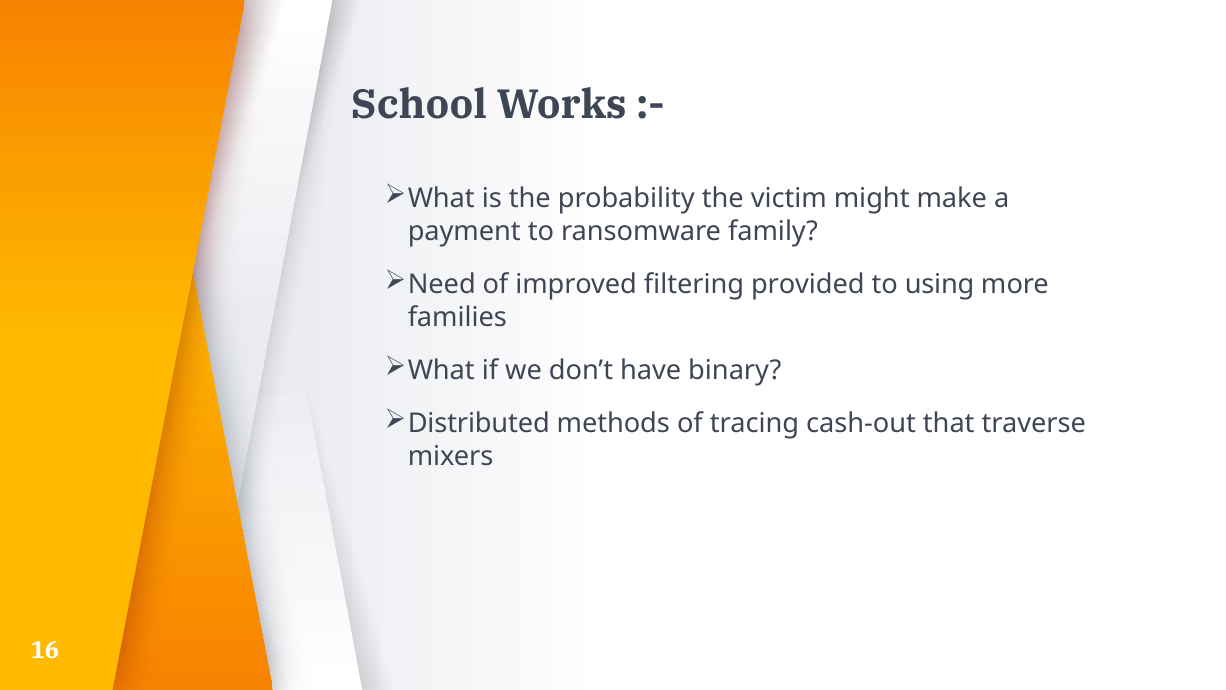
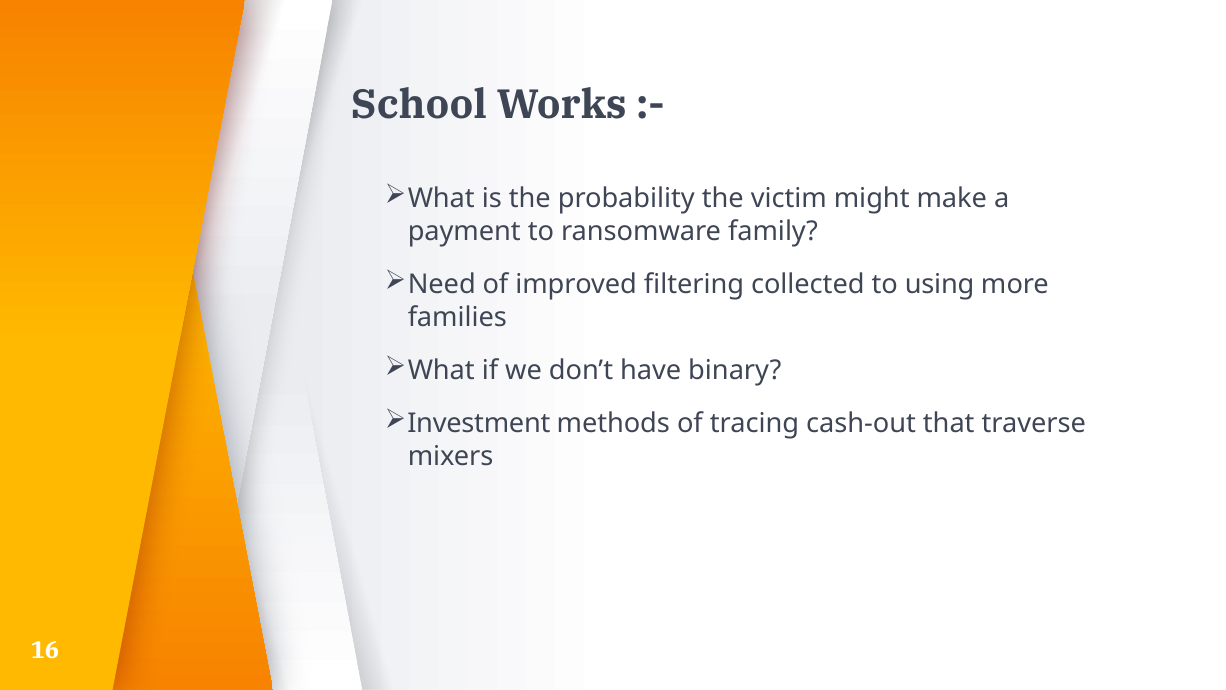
provided: provided -> collected (808, 285)
Distributed: Distributed -> Investment (479, 423)
